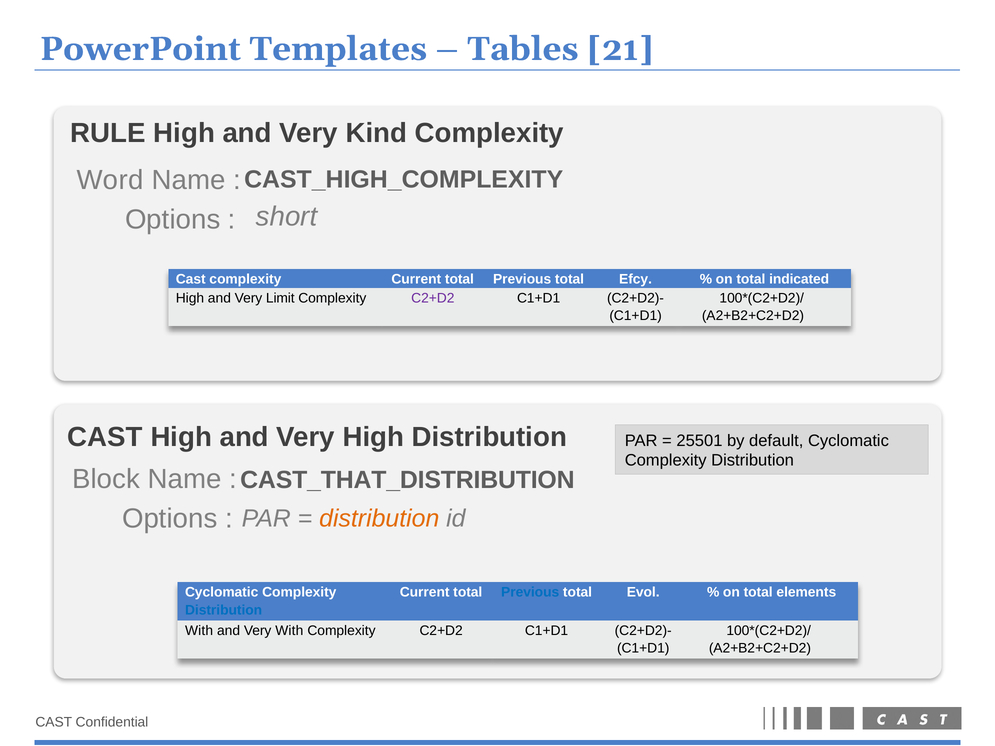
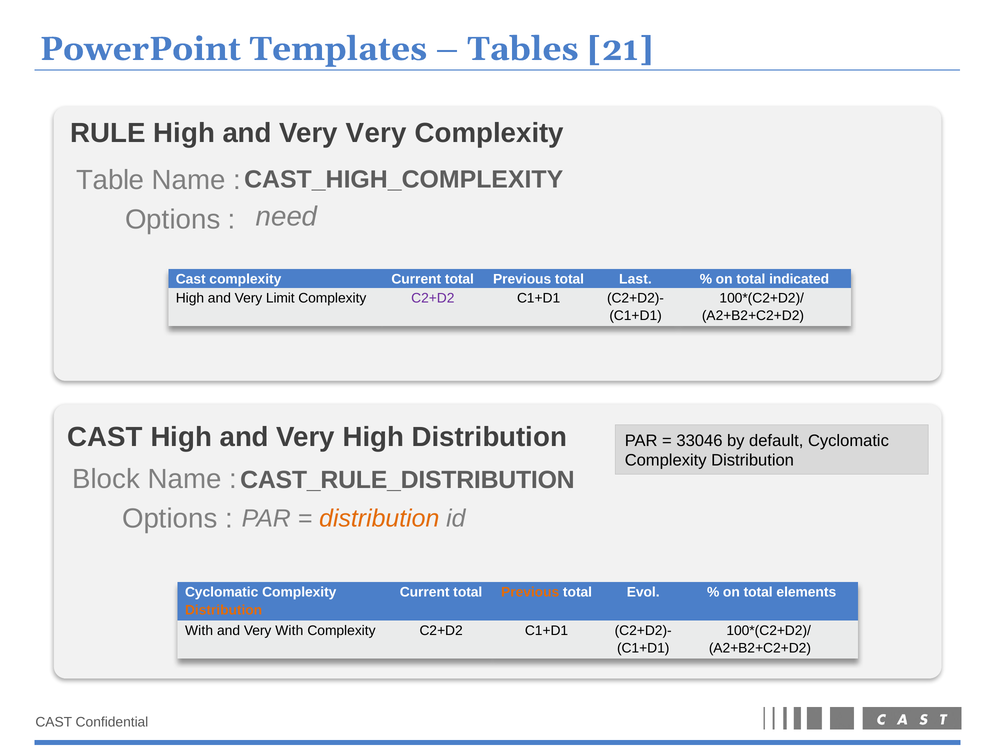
Very Kind: Kind -> Very (376, 133)
Word: Word -> Table (110, 180)
short: short -> need (287, 217)
Efcy: Efcy -> Last (635, 279)
25501: 25501 -> 33046 (699, 441)
CAST_THAT_DISTRIBUTION: CAST_THAT_DISTRIBUTION -> CAST_RULE_DISTRIBUTION (407, 480)
Previous colour: blue -> orange (530, 593)
Distribution colour: blue -> orange (224, 610)
